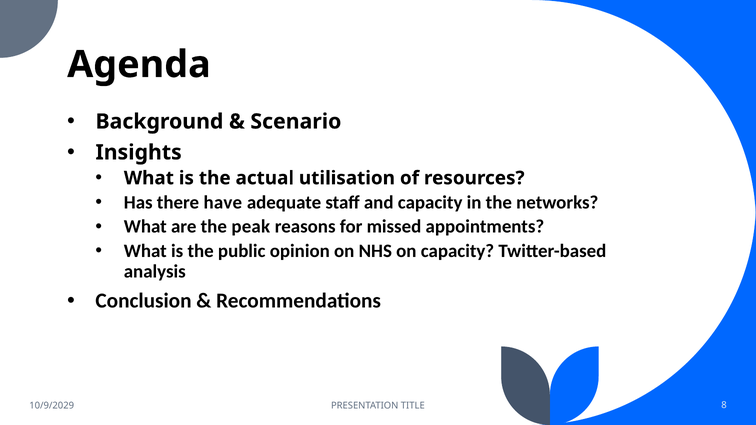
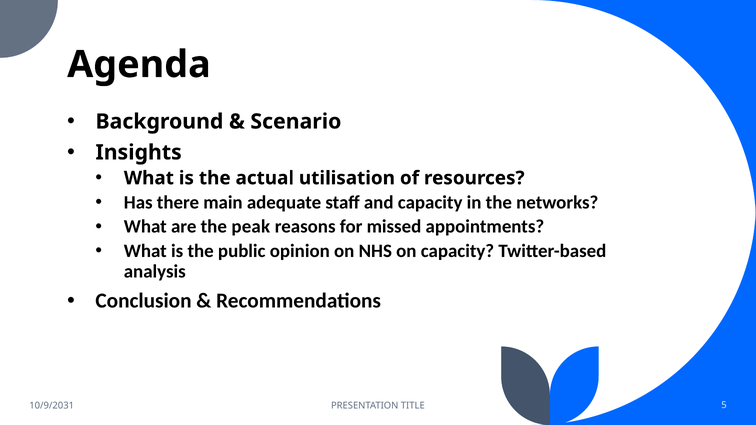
have: have -> main (223, 202)
10/9/2029: 10/9/2029 -> 10/9/2031 (52, 406)
8: 8 -> 5 (724, 405)
